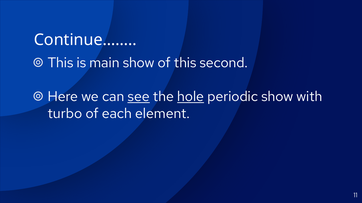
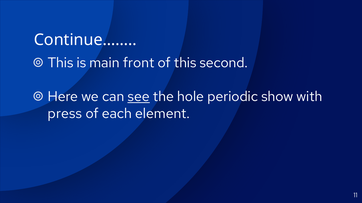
main show: show -> front (139, 63)
hole underline: present -> none (191, 97)
turbo: turbo -> press (65, 114)
